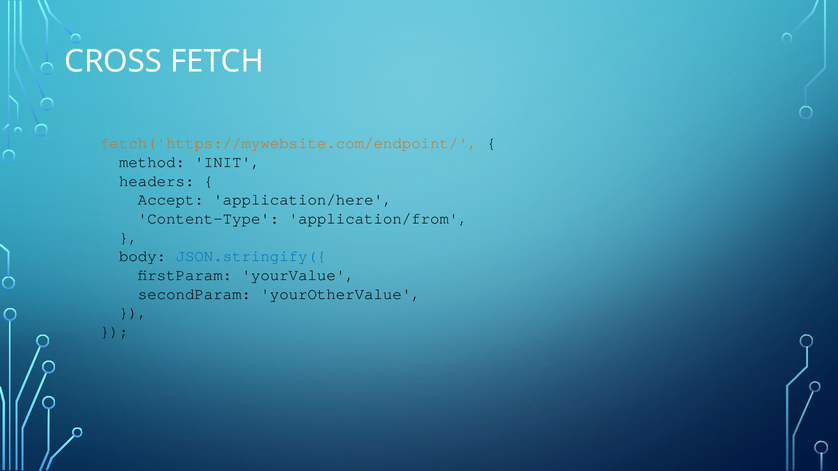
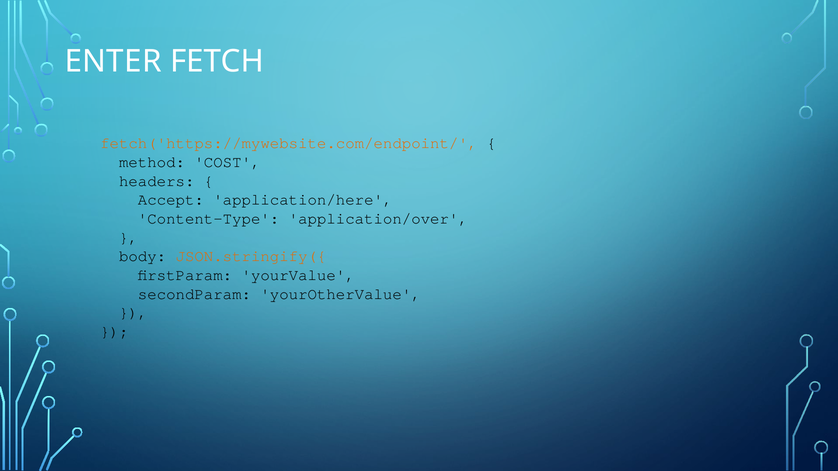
CROSS: CROSS -> ENTER (113, 62)
INIT: INIT -> COST (227, 162)
application/from: application/from -> application/over (378, 219)
JSON.stringify({ colour: blue -> orange (251, 256)
